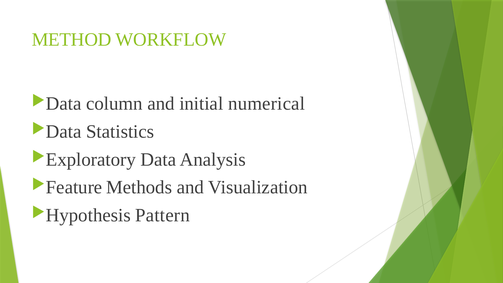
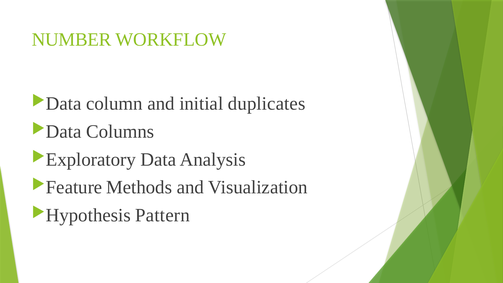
METHOD: METHOD -> NUMBER (72, 40)
numerical: numerical -> duplicates (267, 104)
Statistics: Statistics -> Columns (120, 132)
